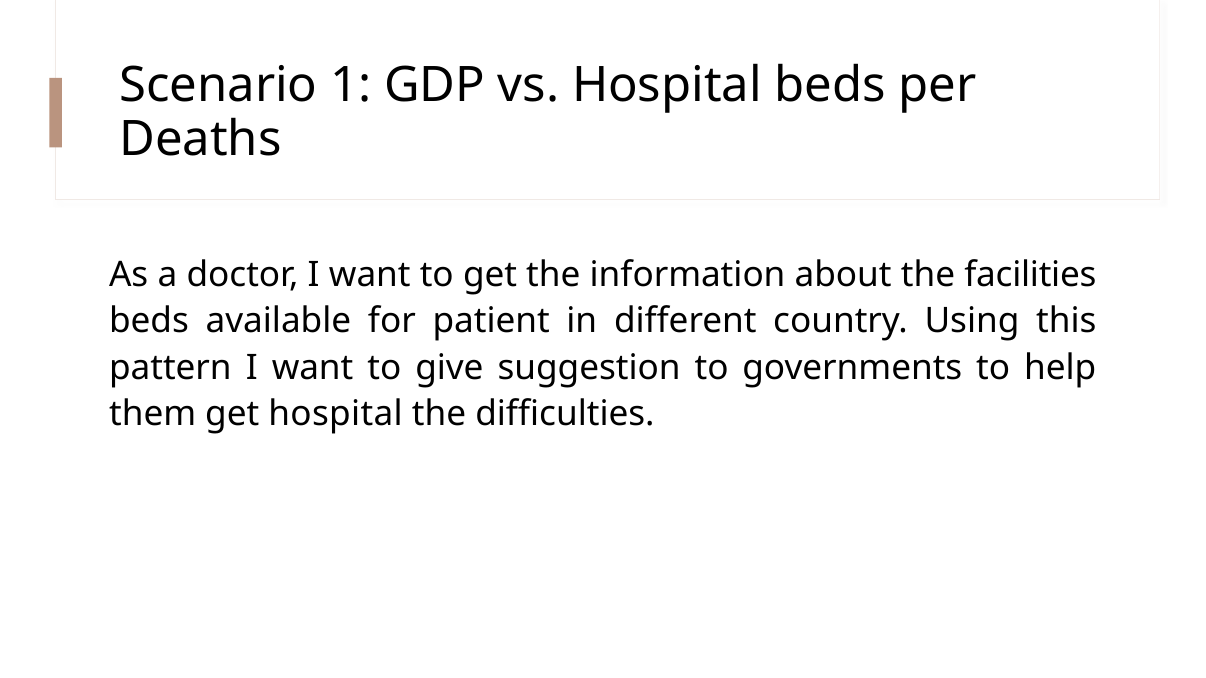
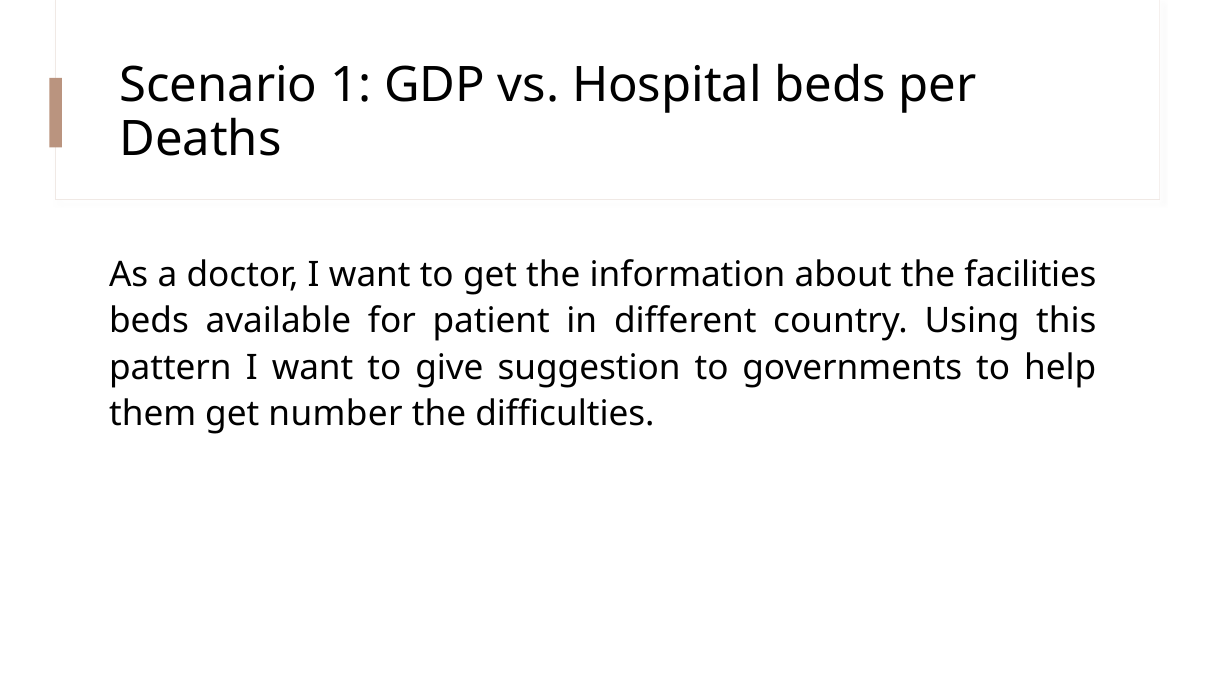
get hospital: hospital -> number (336, 414)
